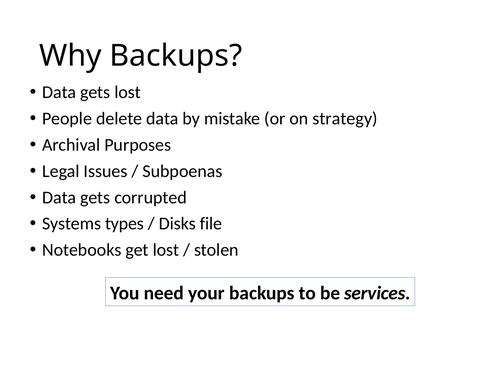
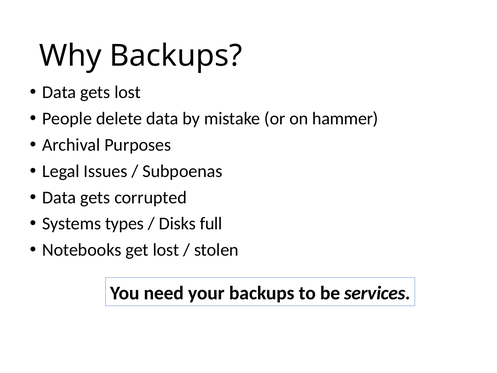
strategy: strategy -> hammer (345, 118)
file: file -> full (211, 224)
